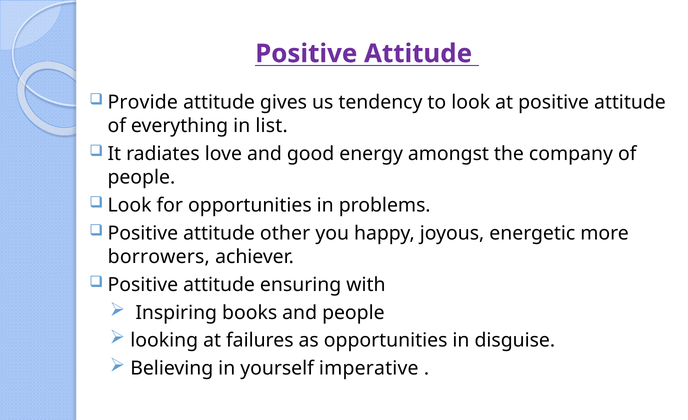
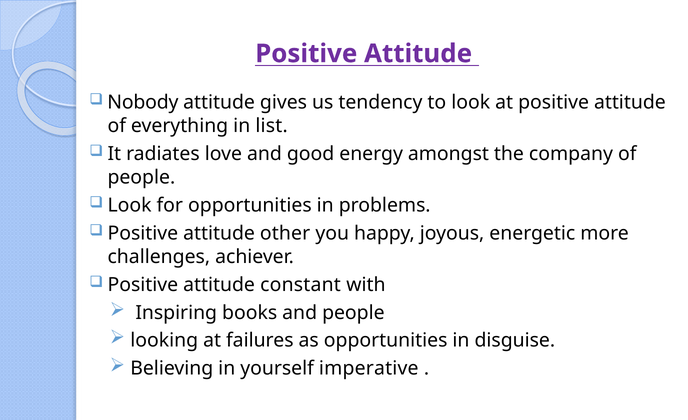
Provide: Provide -> Nobody (143, 102)
borrowers: borrowers -> challenges (159, 257)
ensuring: ensuring -> constant (301, 285)
